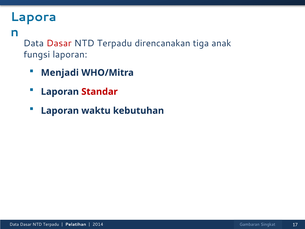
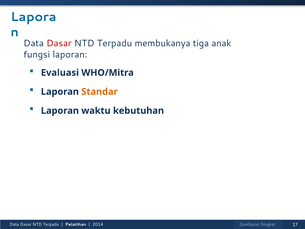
direncanakan: direncanakan -> membukanya (163, 43)
Menjadi: Menjadi -> Evaluasi (60, 73)
Standar colour: red -> orange (100, 92)
